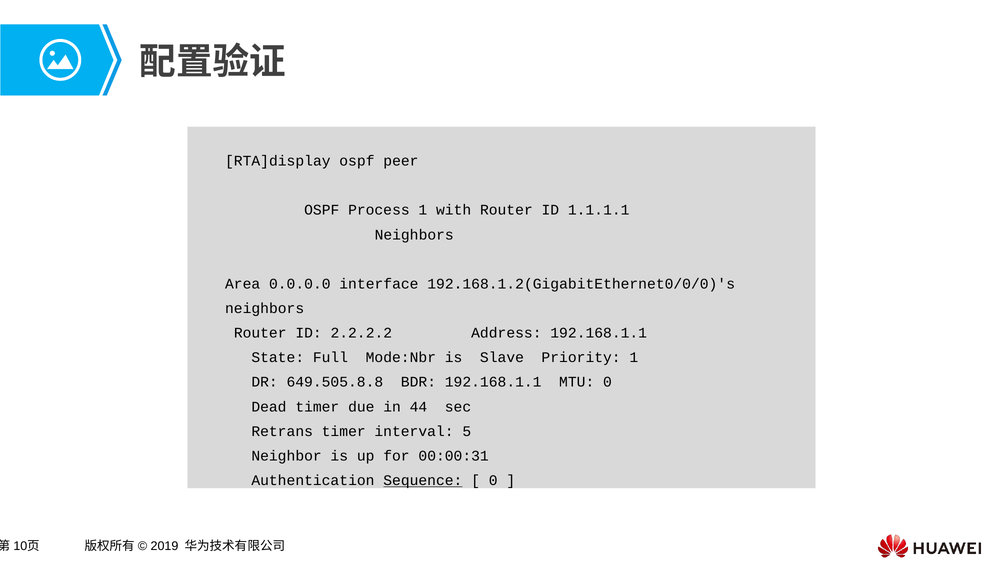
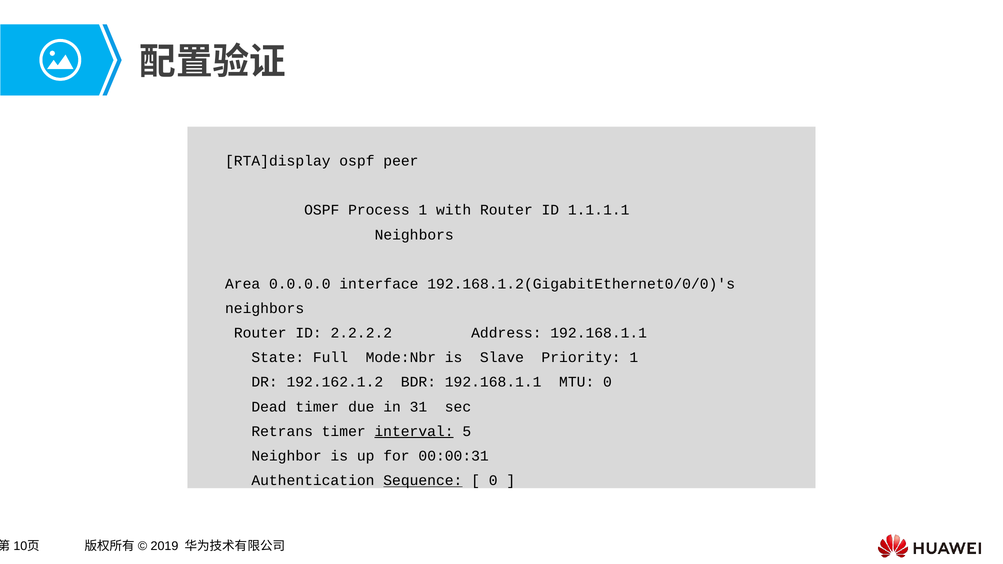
649.505.8.8: 649.505.8.8 -> 192.162.1.2 (335, 382)
44: 44 -> 31 (418, 407)
interval underline: none -> present (414, 431)
